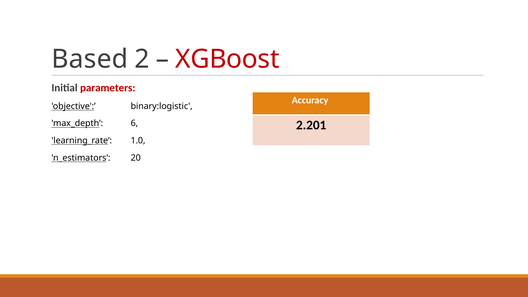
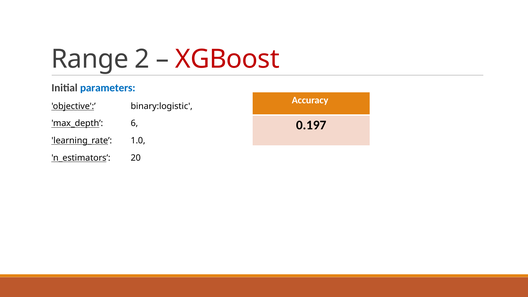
Based: Based -> Range (90, 59)
parameters colour: red -> blue (108, 88)
2.201: 2.201 -> 0.197 (311, 125)
